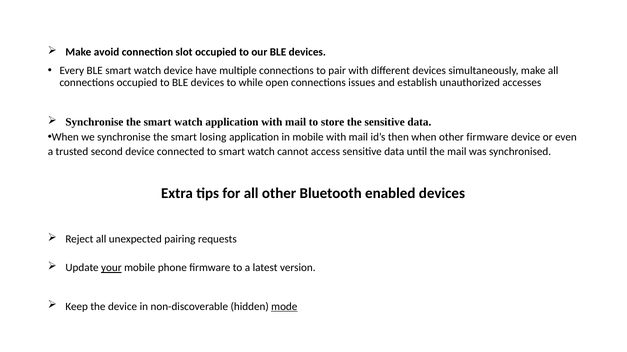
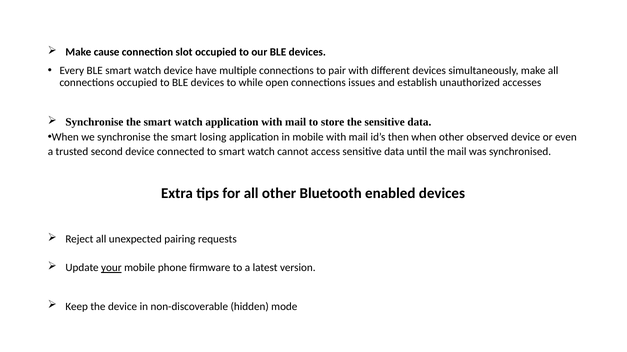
avoid: avoid -> cause (107, 52)
other firmware: firmware -> observed (487, 137)
mode underline: present -> none (284, 307)
